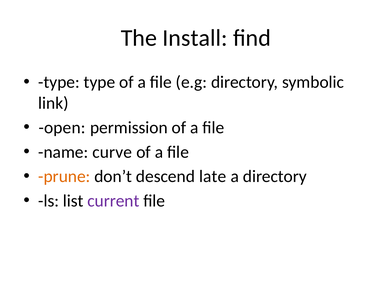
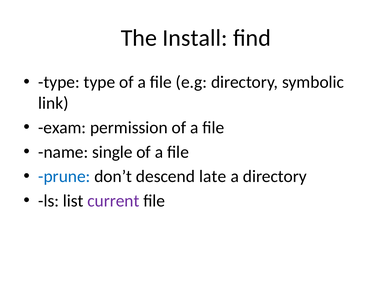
open: open -> exam (62, 128)
curve: curve -> single (112, 152)
prune colour: orange -> blue (64, 176)
